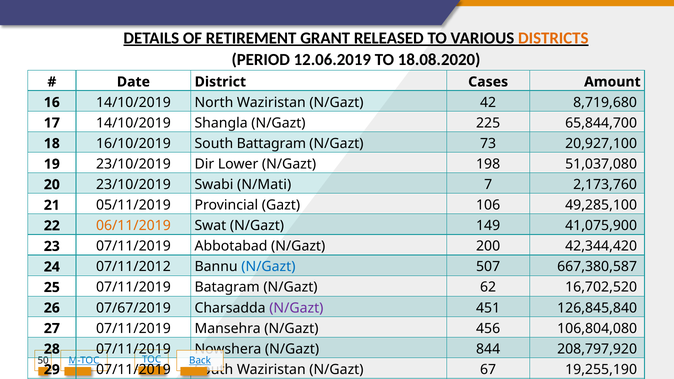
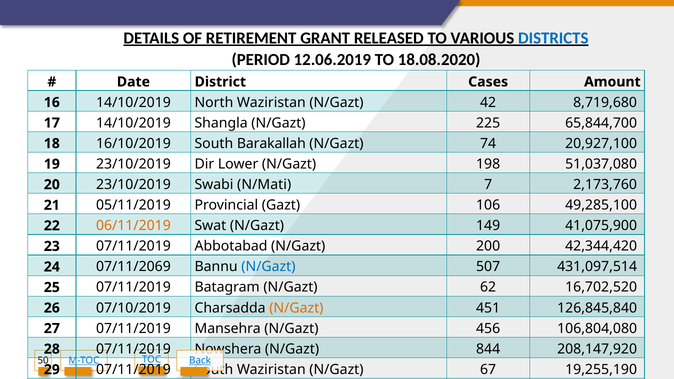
DISTRICTS colour: orange -> blue (553, 38)
Battagram: Battagram -> Barakallah (271, 144)
73: 73 -> 74 (488, 144)
07/11/2012: 07/11/2012 -> 07/11/2069 (133, 267)
667,380,587: 667,380,587 -> 431,097,514 (597, 267)
07/67/2019: 07/67/2019 -> 07/10/2019 (133, 308)
N/Gazt colour: purple -> orange (296, 308)
208,797,920: 208,797,920 -> 208,147,920 (597, 349)
